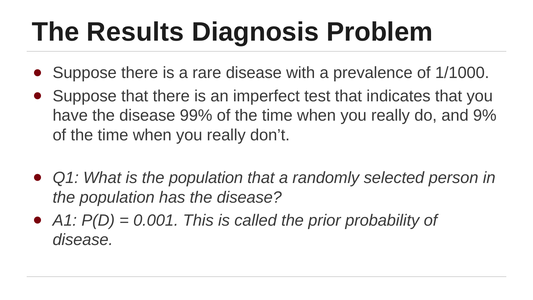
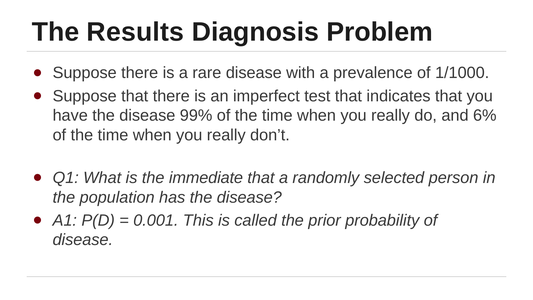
9%: 9% -> 6% (485, 115)
is the population: population -> immediate (206, 178)
